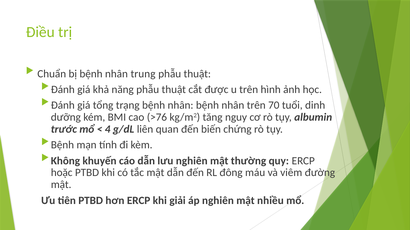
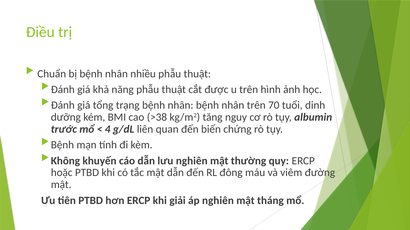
trung: trung -> nhiều (143, 74)
>76: >76 -> >38 (157, 118)
nhiều: nhiều -> tháng (270, 201)
